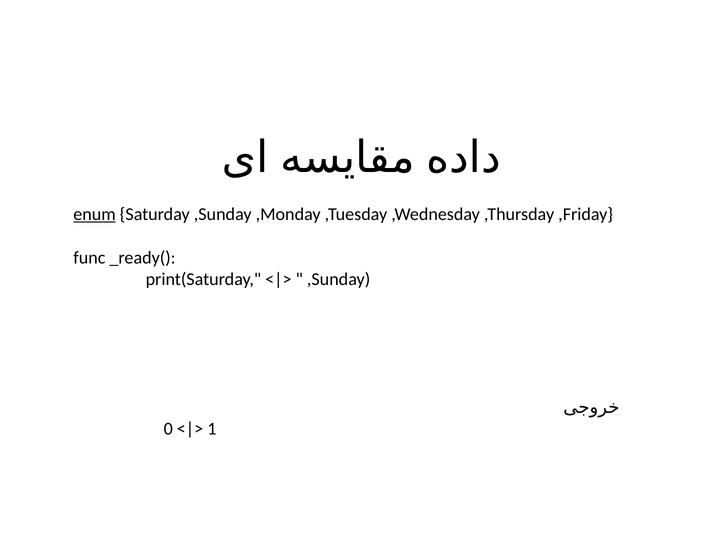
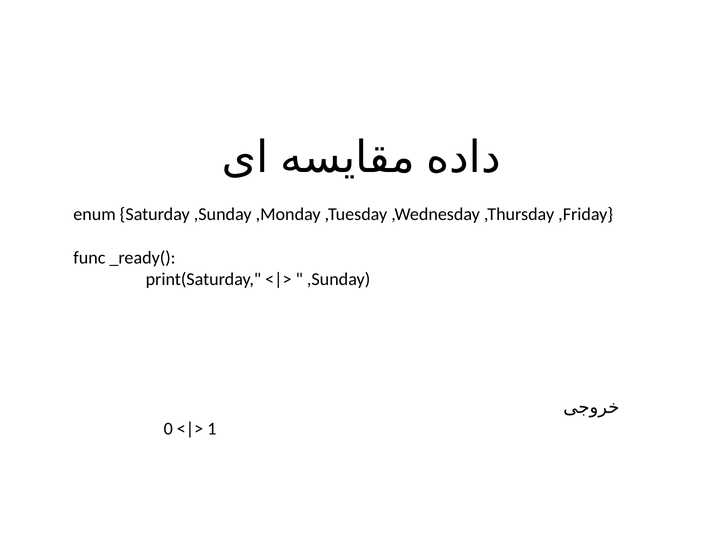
enum underline: present -> none (95, 214)
